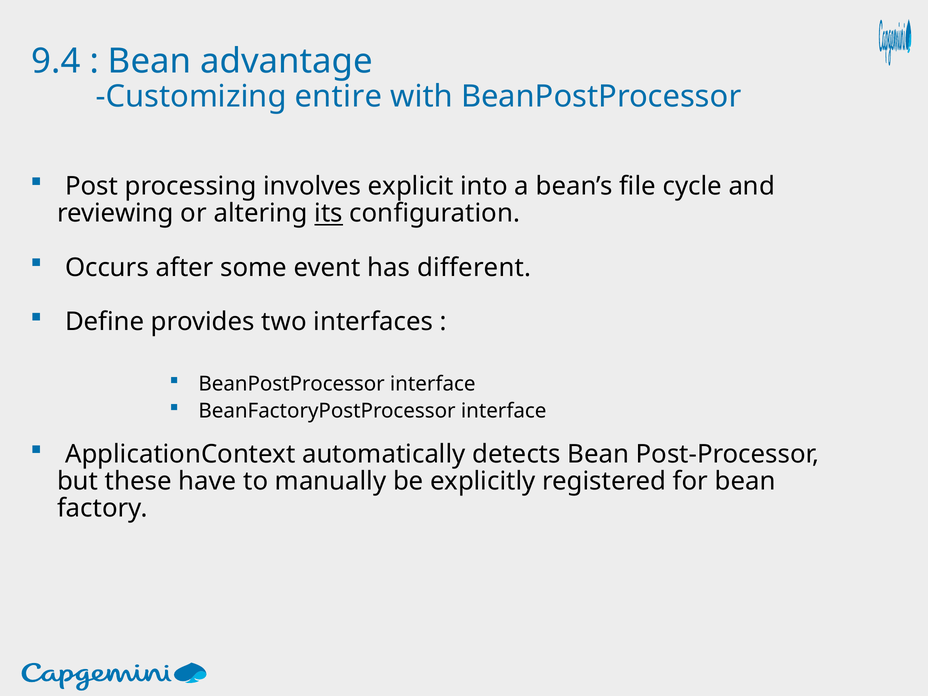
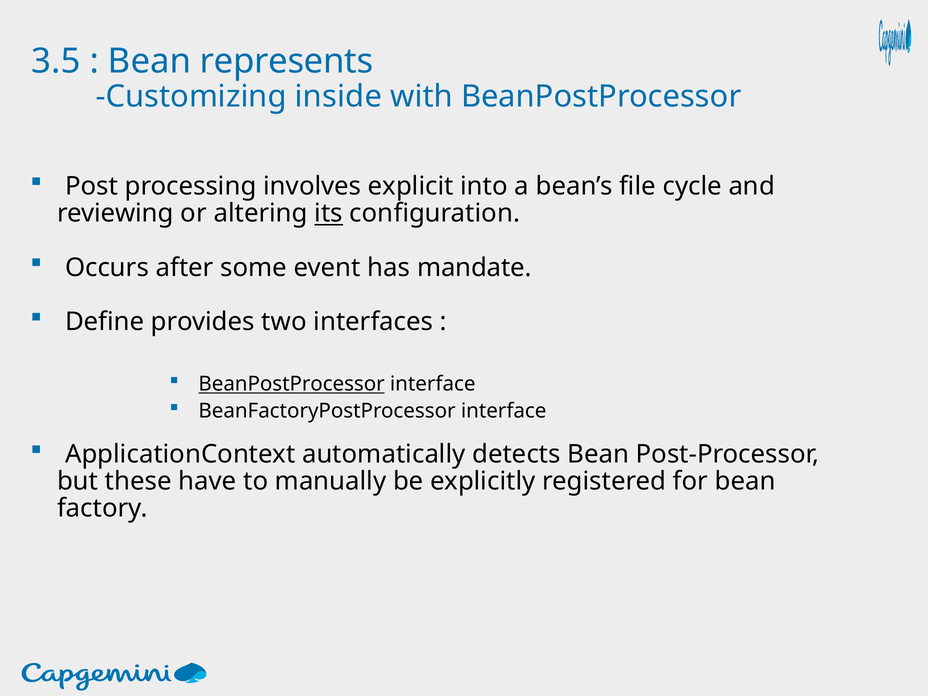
9.4: 9.4 -> 3.5 (56, 61)
advantage: advantage -> represents (287, 61)
entire: entire -> inside (338, 97)
different: different -> mandate (474, 268)
BeanPostProcessor underline: none -> present (292, 384)
